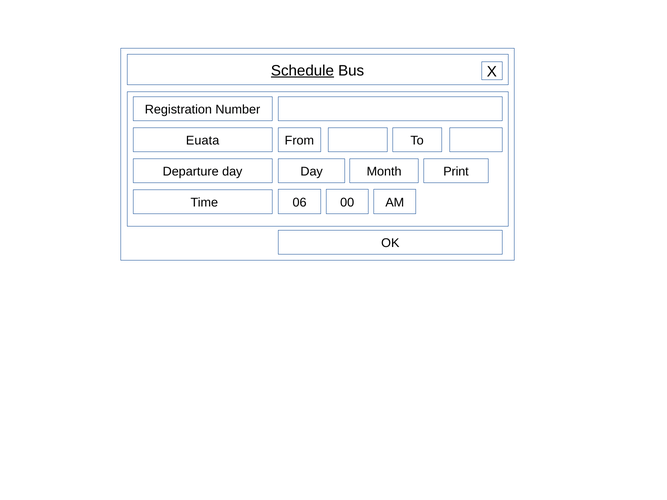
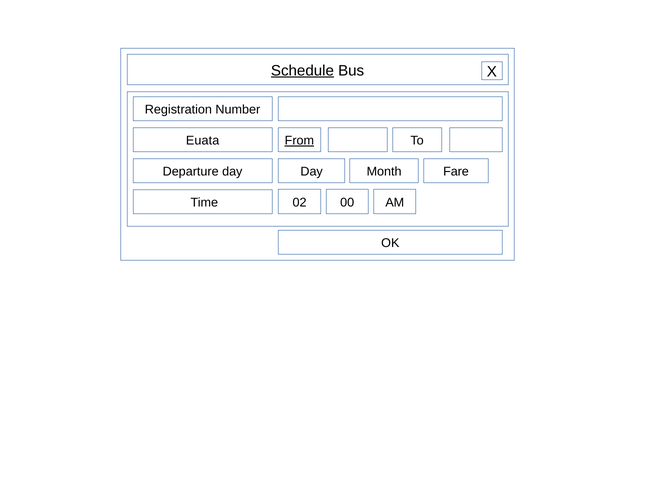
From underline: none -> present (299, 141)
Print: Print -> Fare (456, 172)
06: 06 -> 02 (300, 203)
